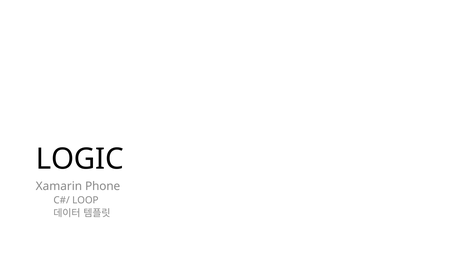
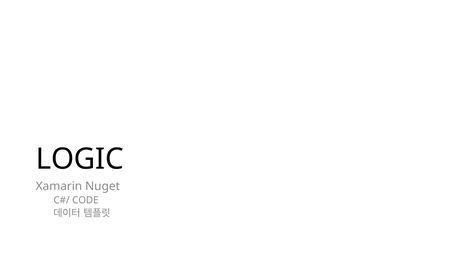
Phone: Phone -> Nuget (103, 186)
LOOP: LOOP -> CODE (85, 200)
